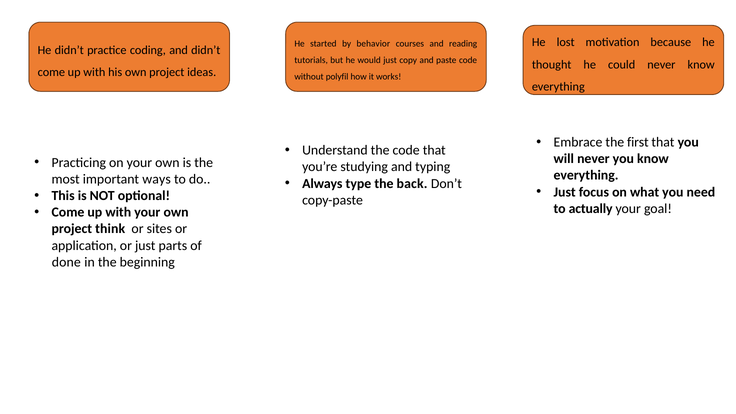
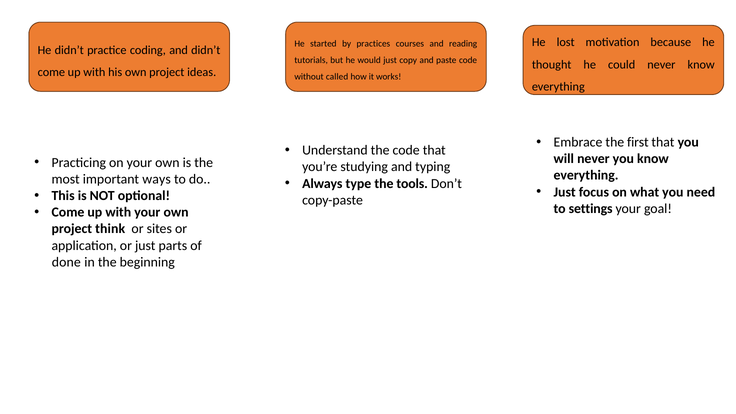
behavior: behavior -> practices (373, 44)
polyfil: polyfil -> called (337, 77)
back: back -> tools (412, 183)
actually: actually -> settings (591, 209)
